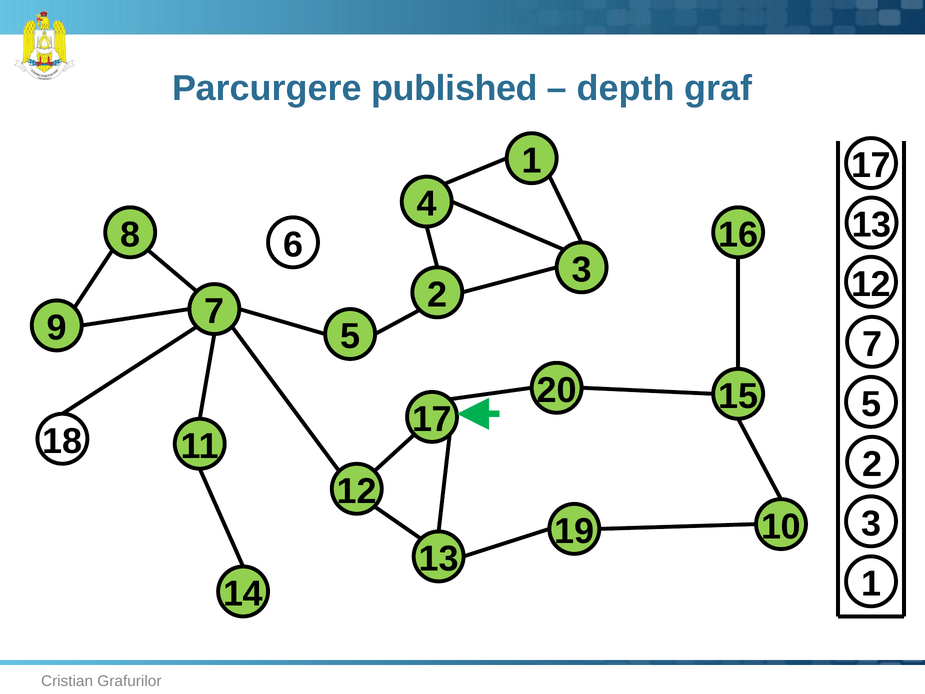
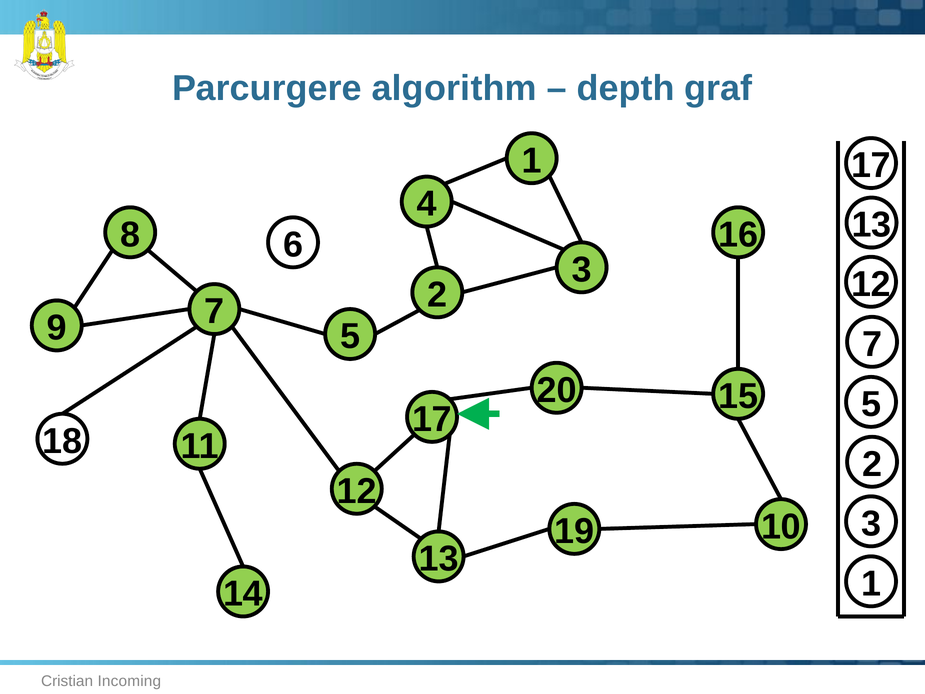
published: published -> algorithm (454, 89)
Grafurilor: Grafurilor -> Incoming (129, 681)
